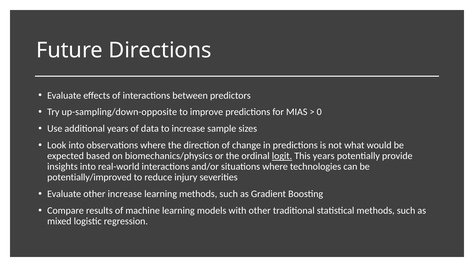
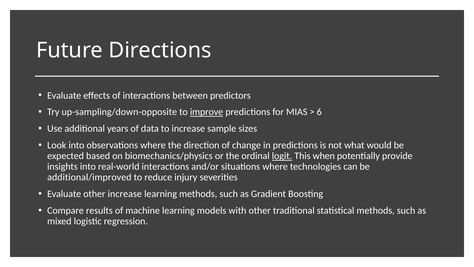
improve underline: none -> present (207, 112)
0: 0 -> 6 (319, 112)
This years: years -> when (324, 156)
potentially/improved: potentially/improved -> additional/improved (89, 177)
